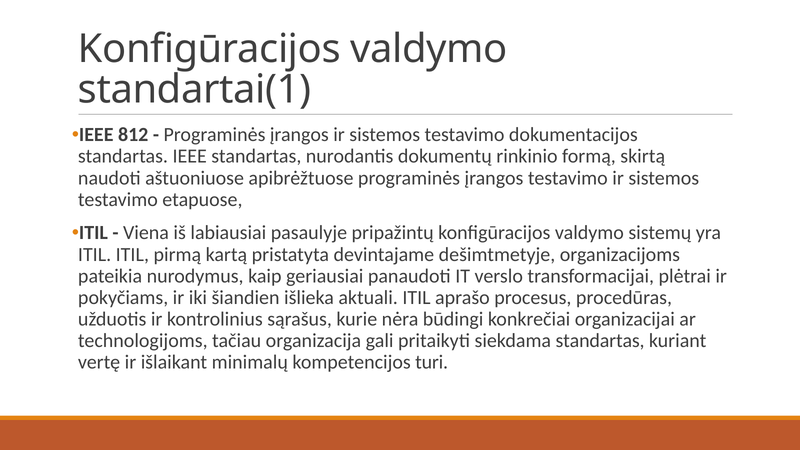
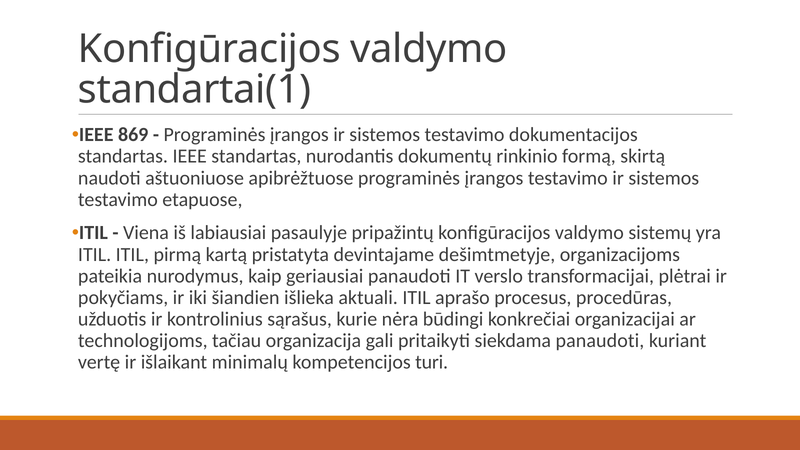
812: 812 -> 869 (133, 135)
siekdama standartas: standartas -> panaudoti (600, 341)
